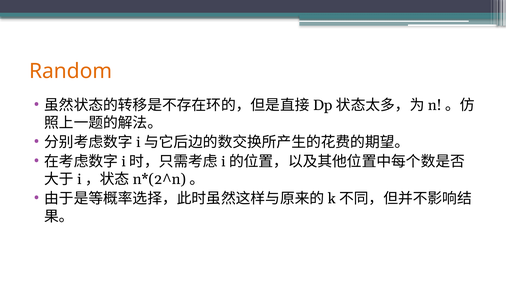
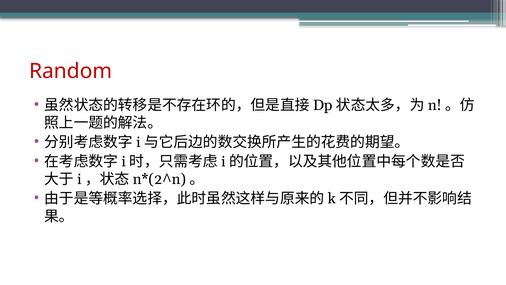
Random colour: orange -> red (71, 71)
